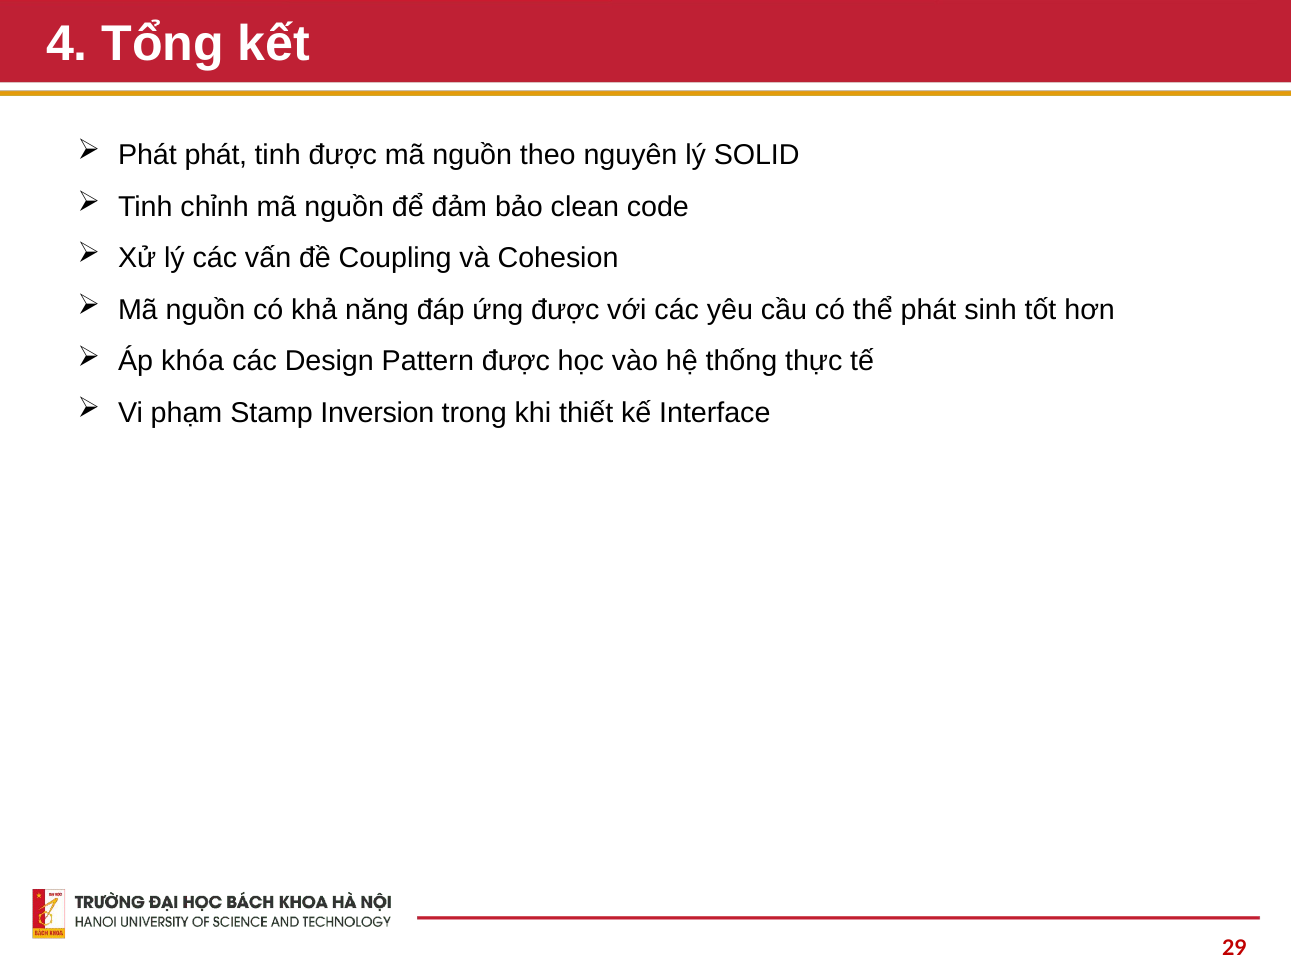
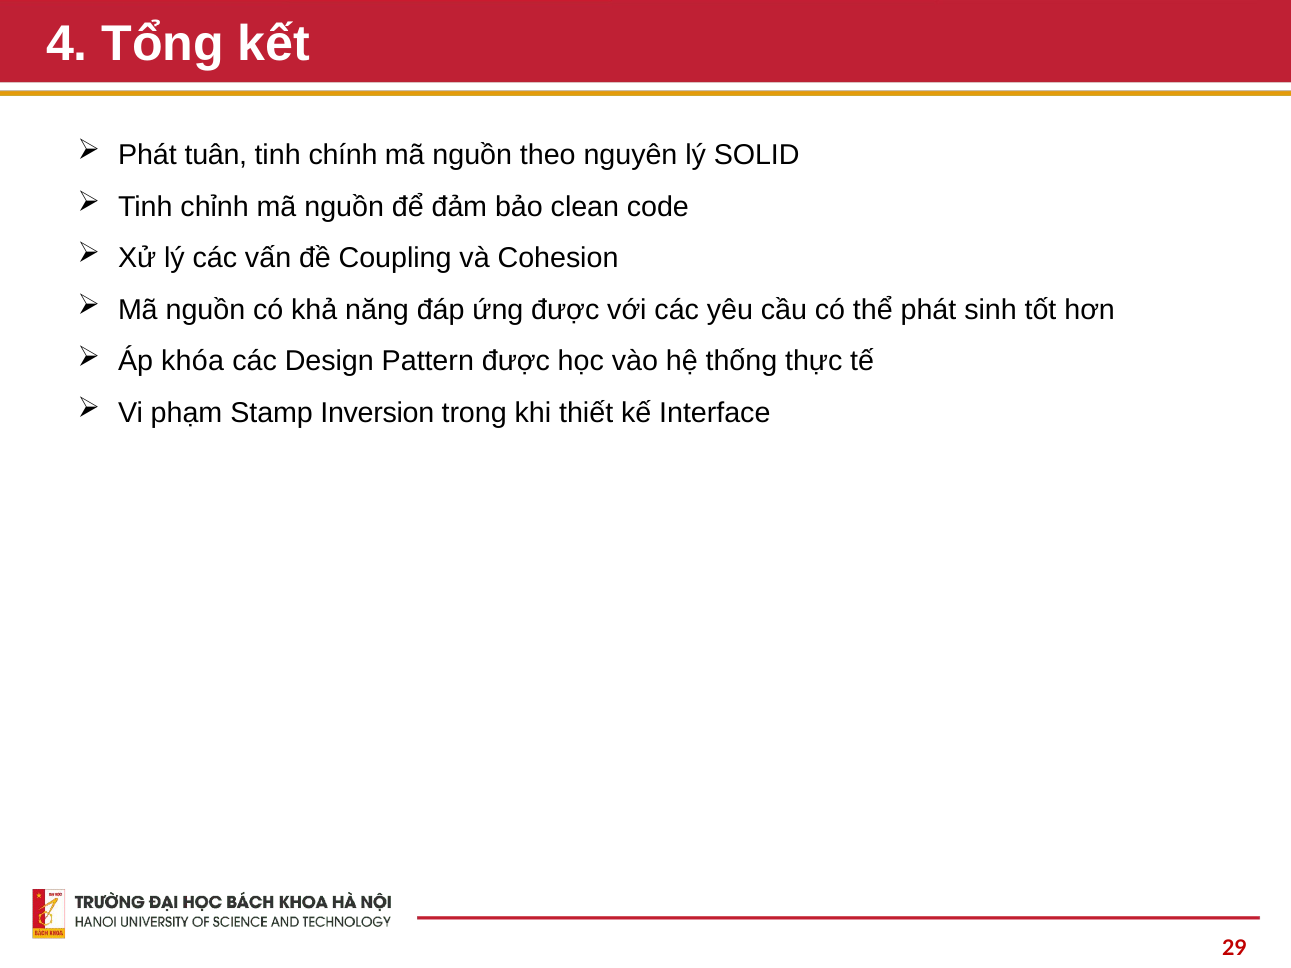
Phát phát: phát -> tuân (216, 155)
tinh được: được -> chính (343, 155)
